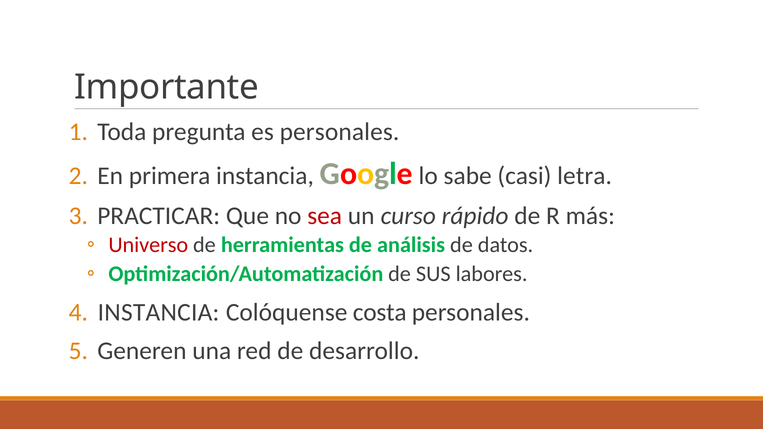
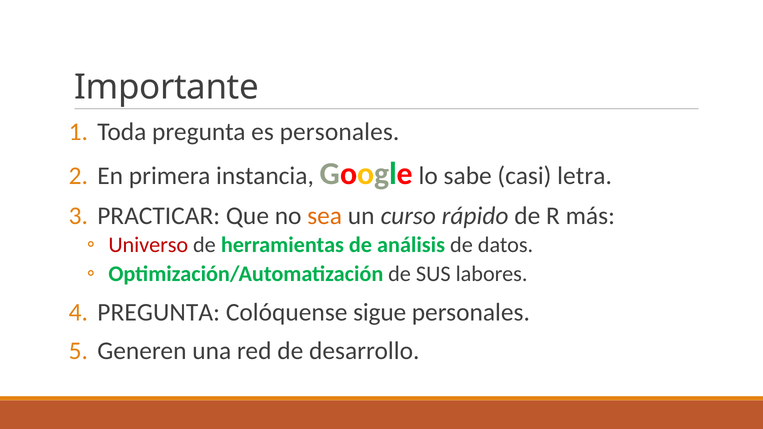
sea colour: red -> orange (325, 216)
INSTANCIA: INSTANCIA -> PREGUNTA (159, 312)
costa: costa -> sigue (380, 312)
